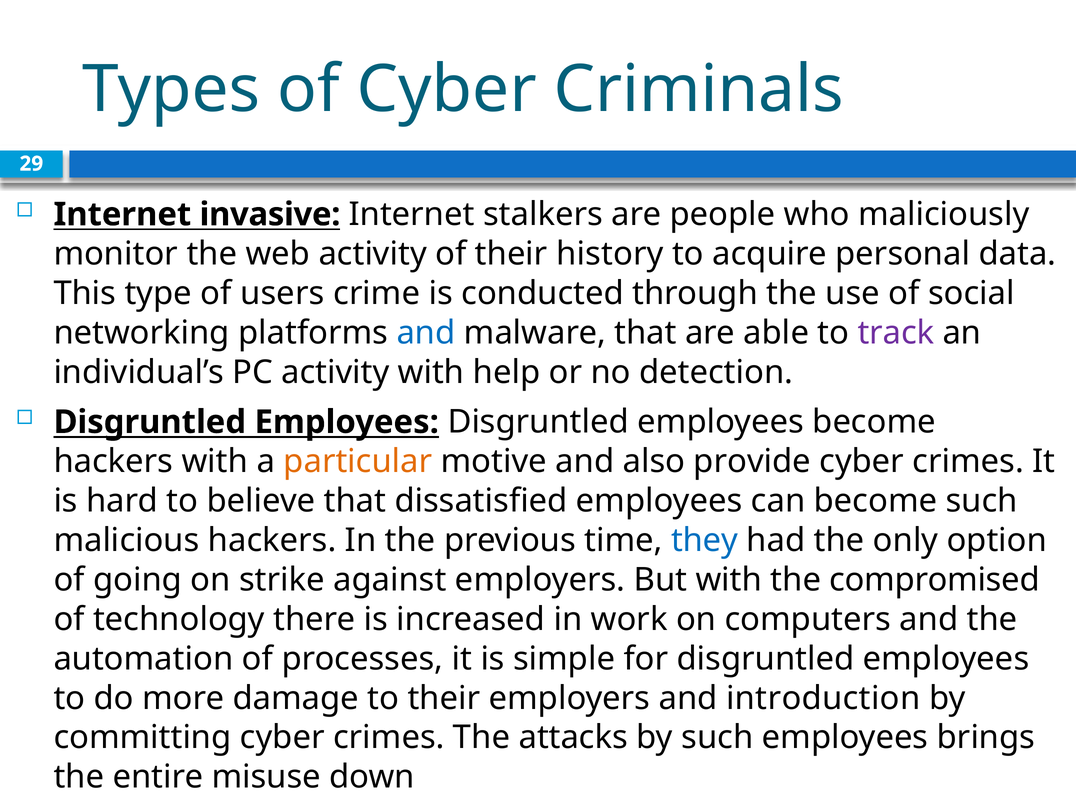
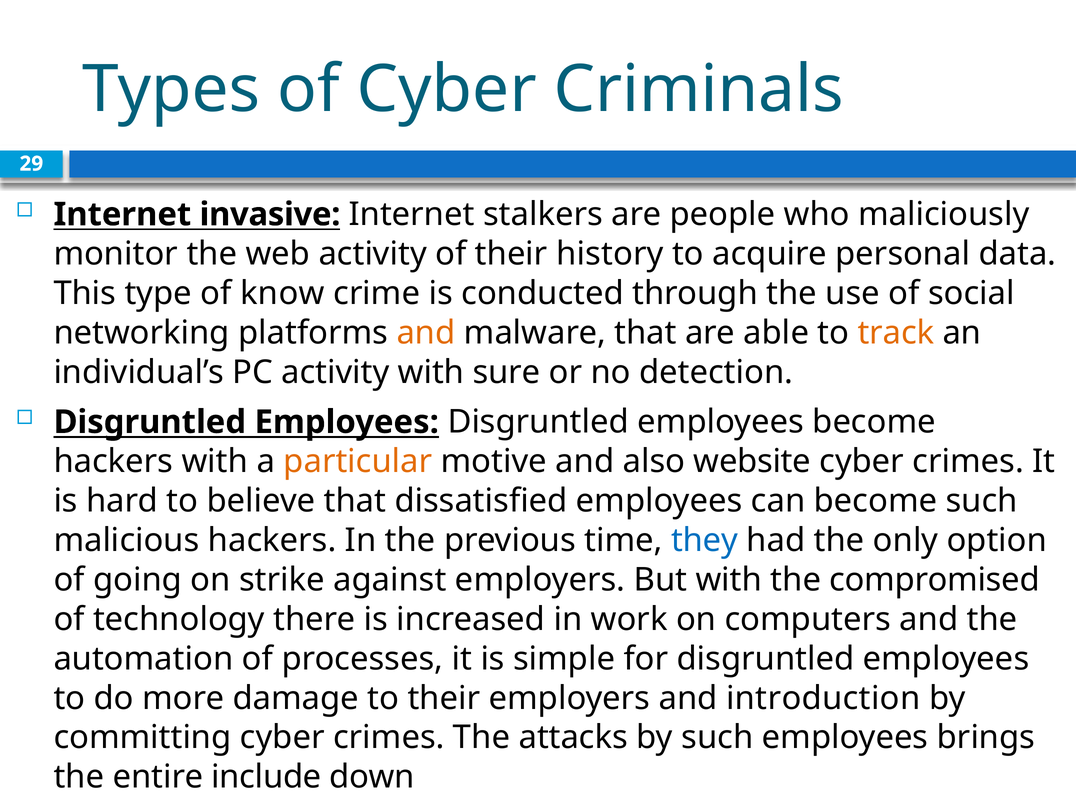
users: users -> know (282, 293)
and colour: blue -> orange (426, 333)
track colour: purple -> orange (896, 333)
help: help -> sure (507, 372)
provide: provide -> website (752, 462)
misuse: misuse -> include (266, 777)
